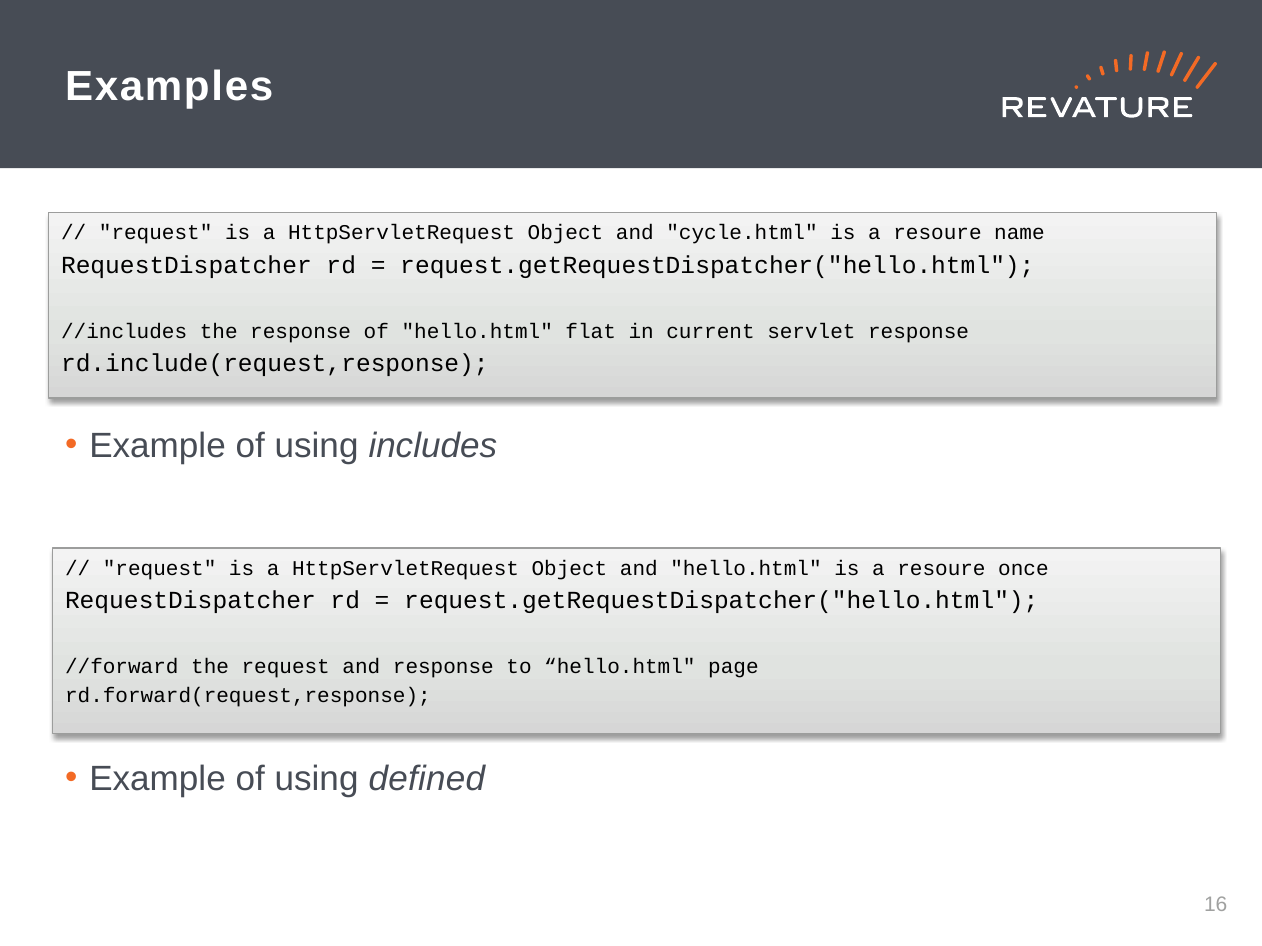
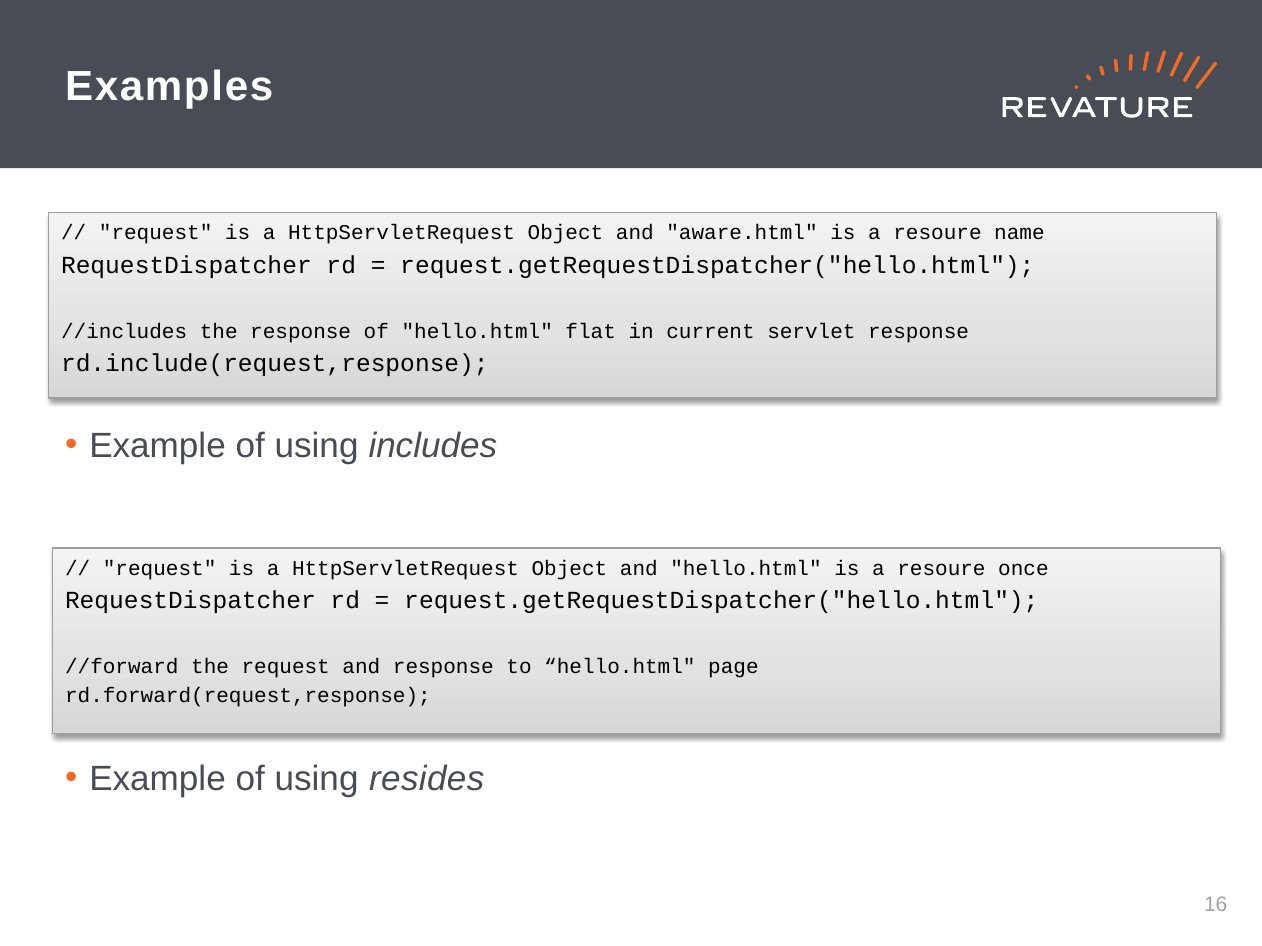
cycle.html: cycle.html -> aware.html (742, 233)
defined: defined -> resides (427, 779)
